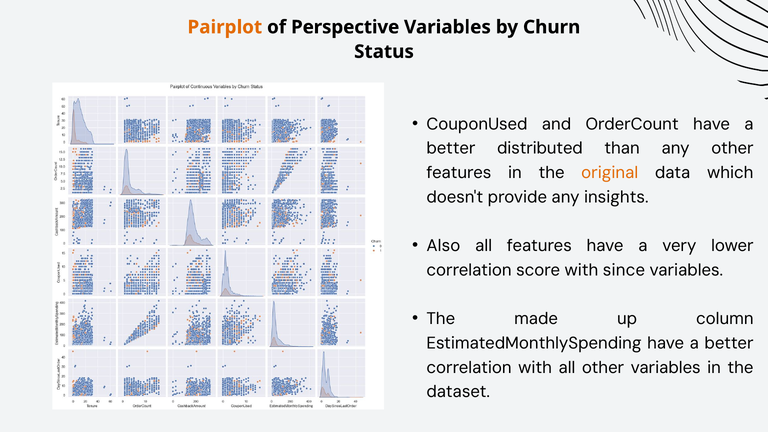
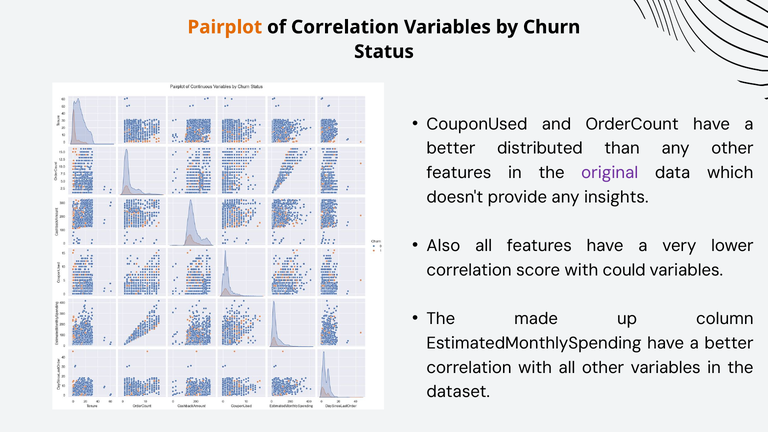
of Perspective: Perspective -> Correlation (345, 27)
original colour: orange -> purple (610, 173)
since: since -> could (624, 270)
